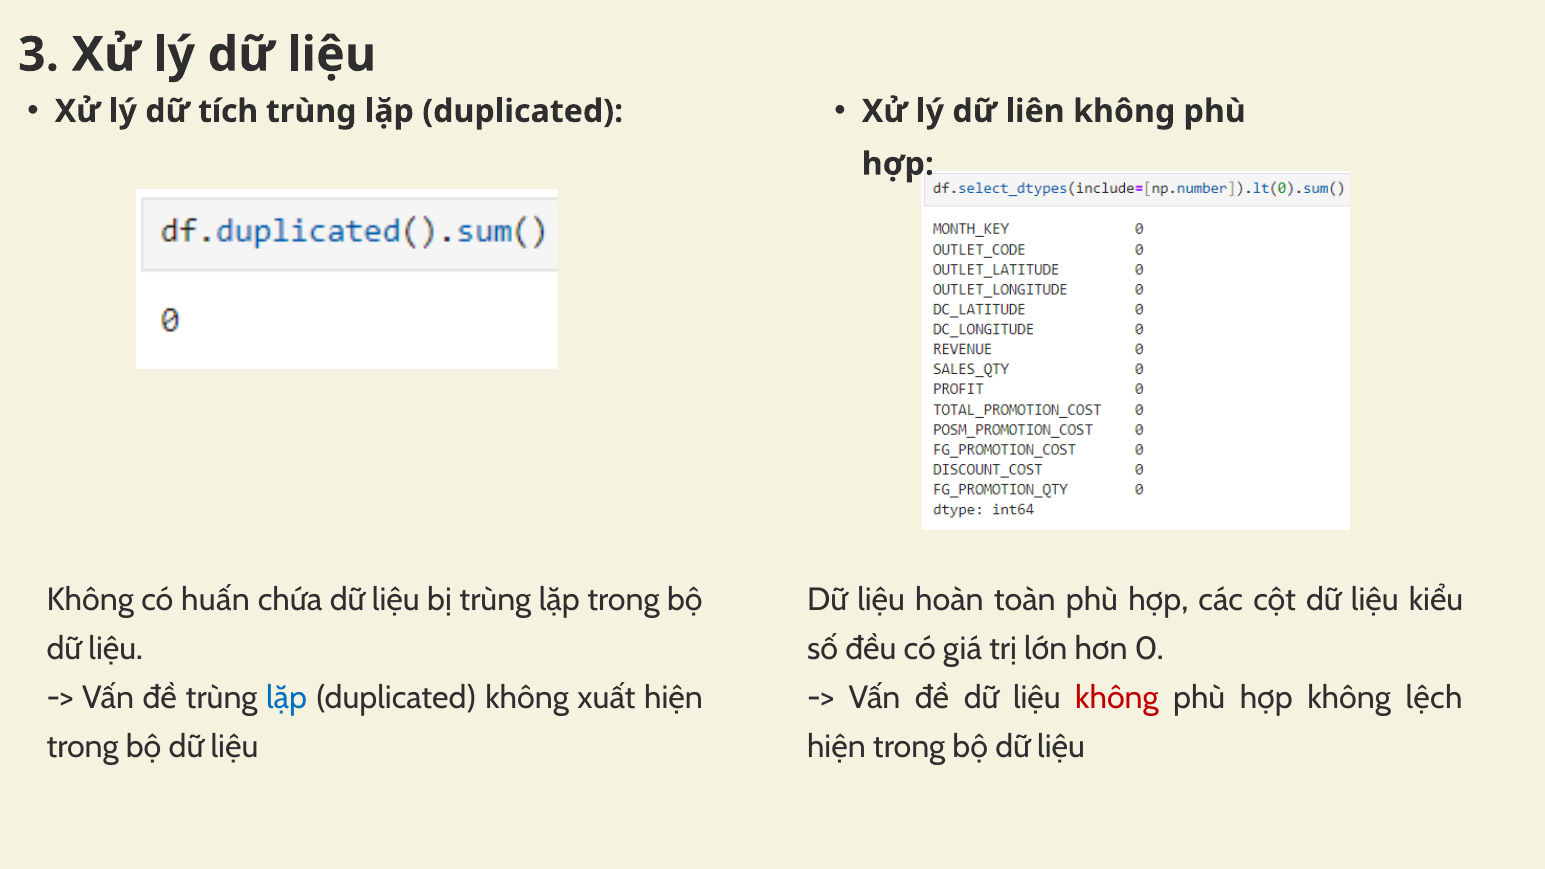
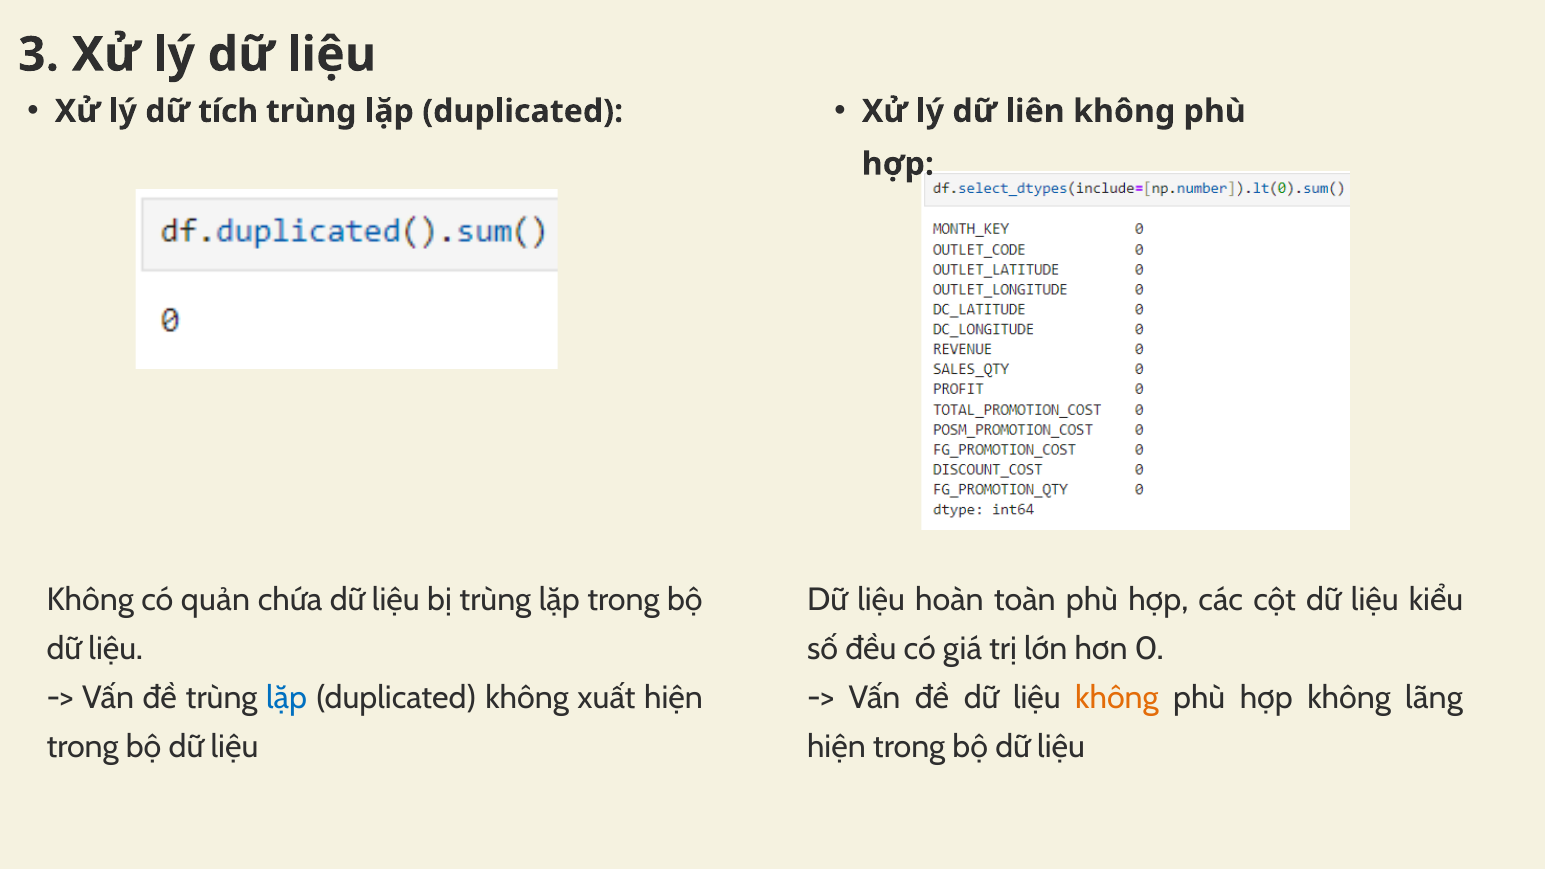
huấn: huấn -> quản (215, 600)
không colour: red -> orange (1117, 698)
lệch: lệch -> lãng (1434, 698)
